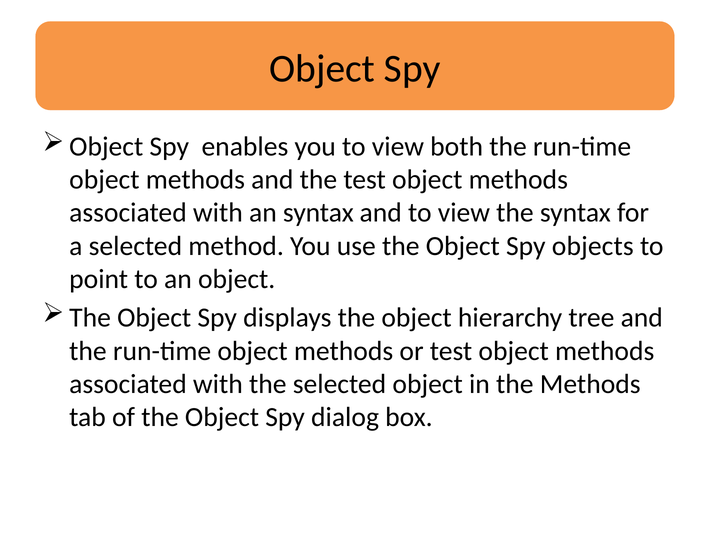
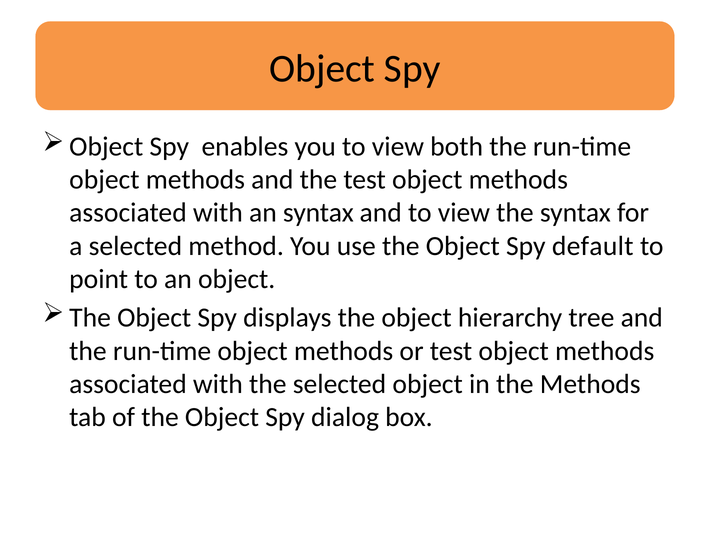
objects: objects -> default (593, 246)
